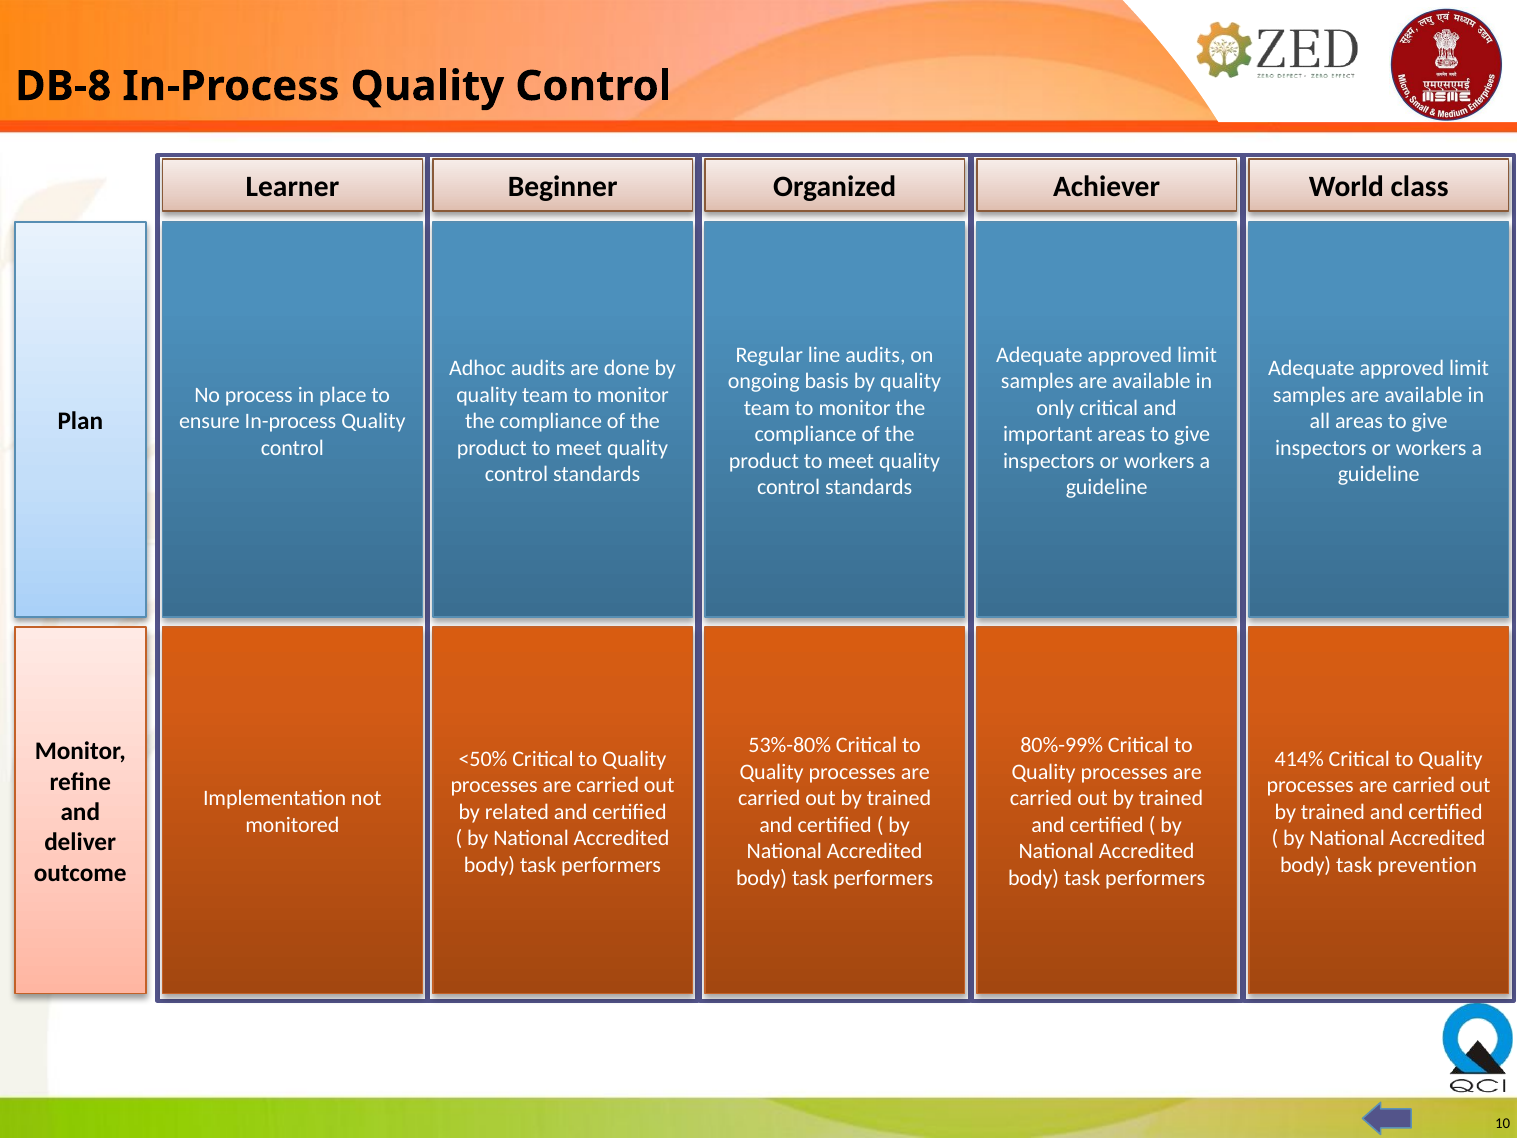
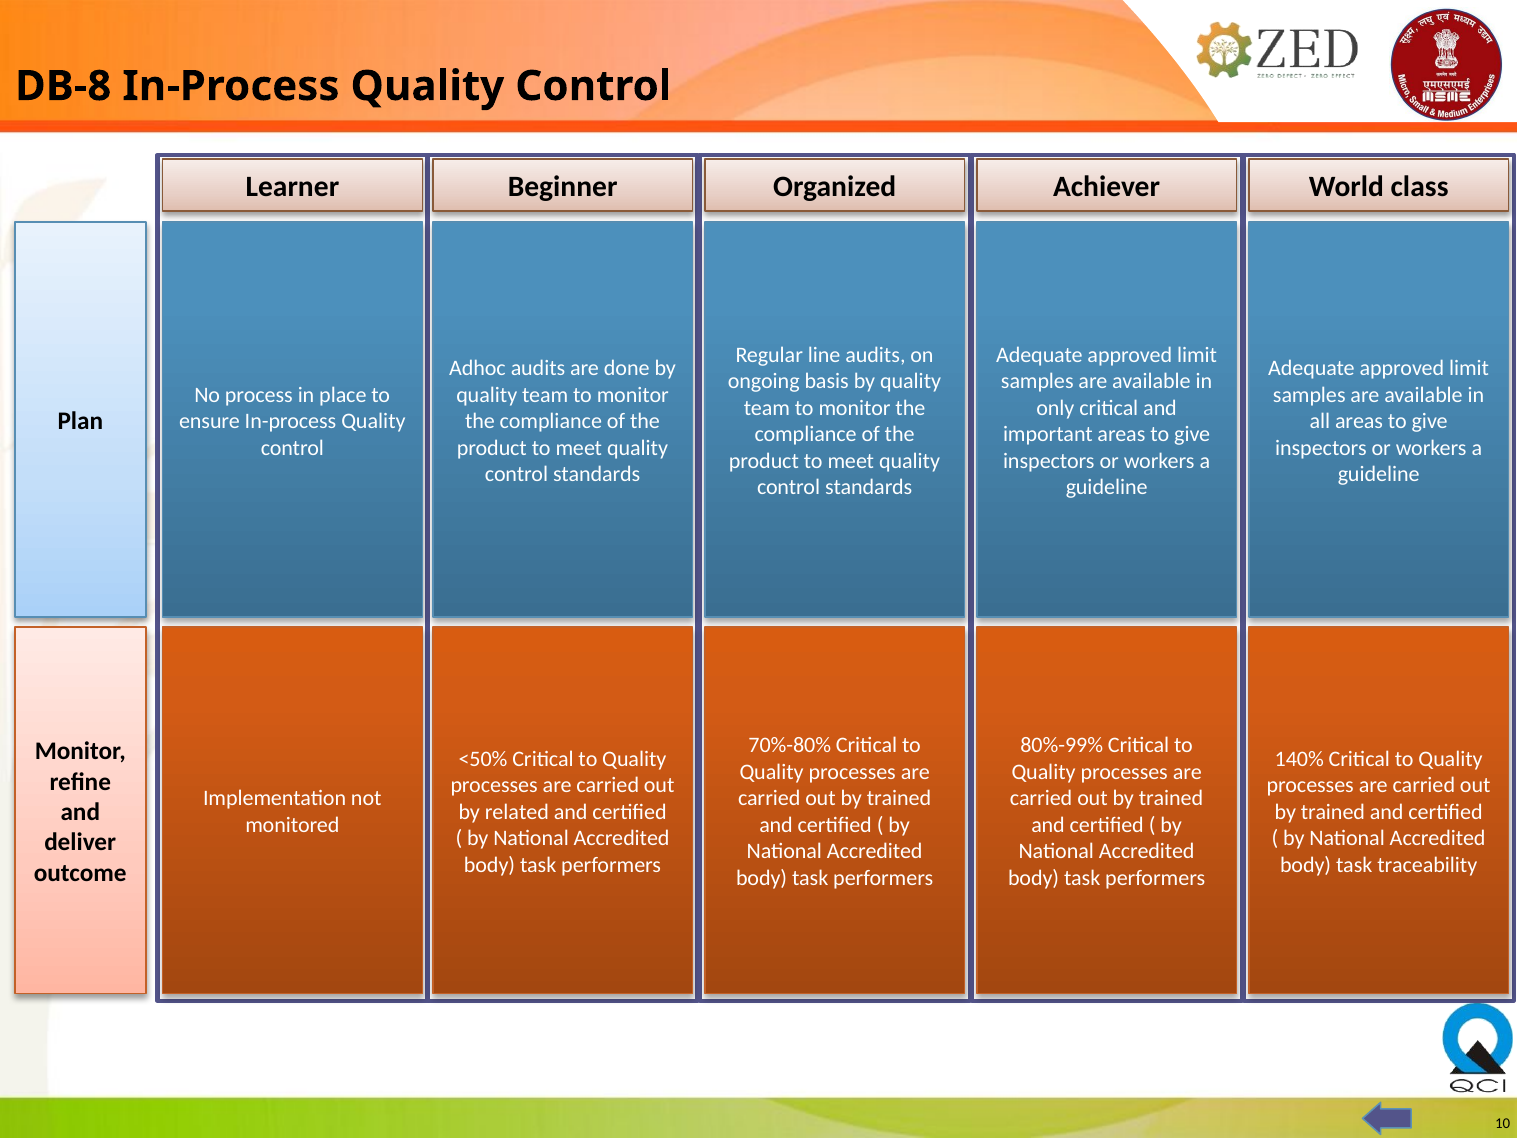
53%-80%: 53%-80% -> 70%-80% (790, 745)
414%: 414% -> 140% (1299, 759)
prevention: prevention -> traceability (1427, 865)
